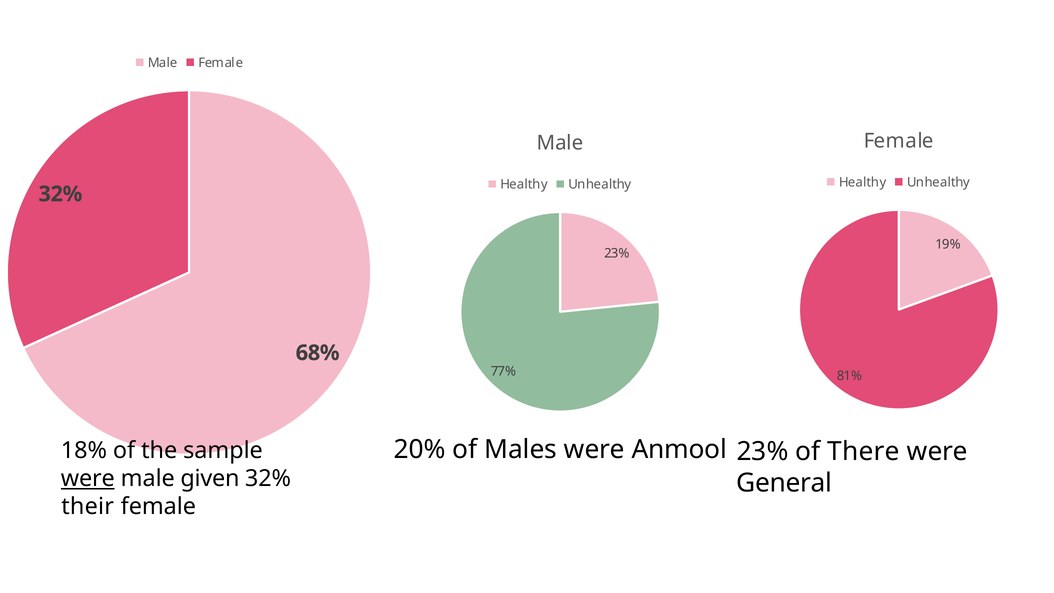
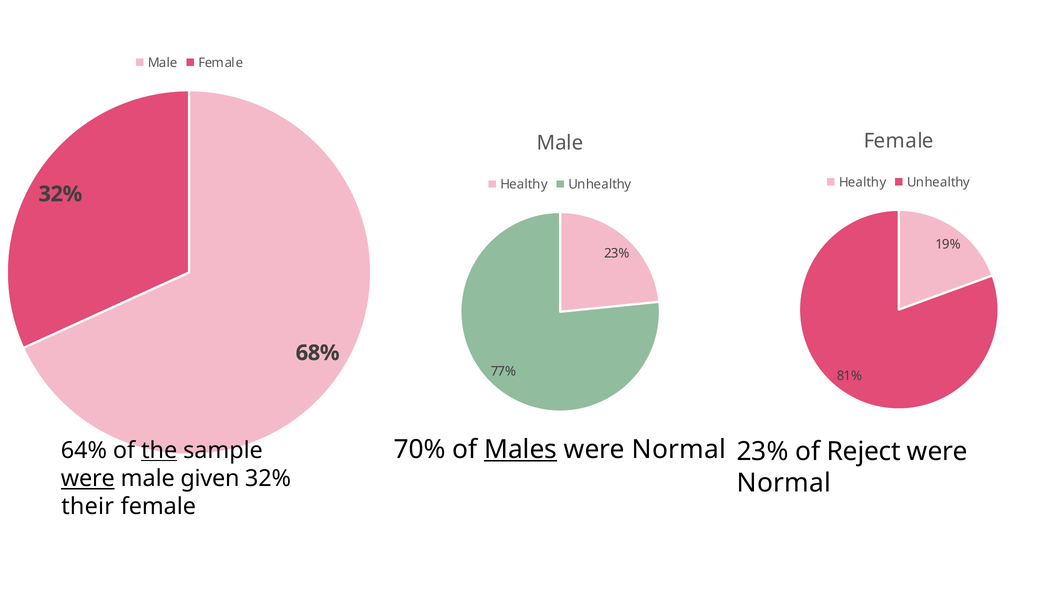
20%: 20% -> 70% (420, 449)
Males underline: none -> present (521, 449)
Anmool: Anmool -> Normal (679, 449)
There: There -> Reject (864, 451)
18%: 18% -> 64% (84, 450)
the underline: none -> present (159, 450)
General: General -> Normal (784, 483)
